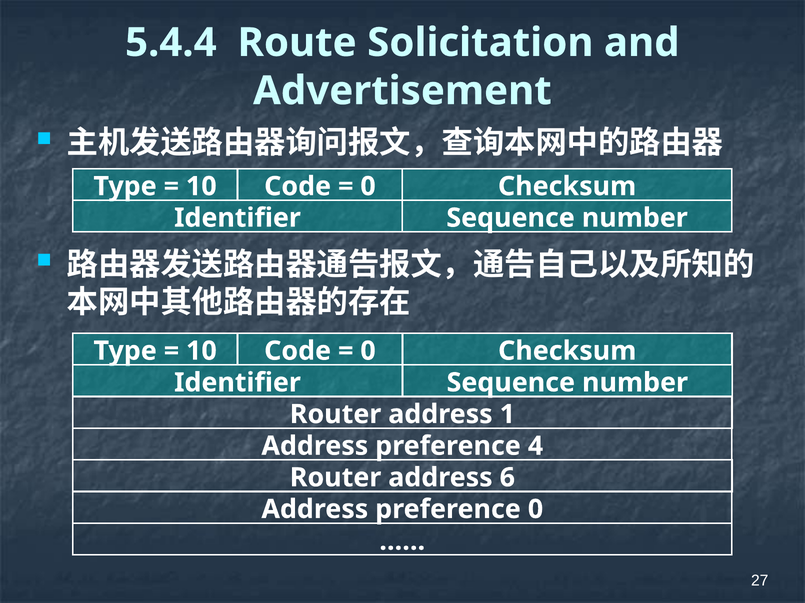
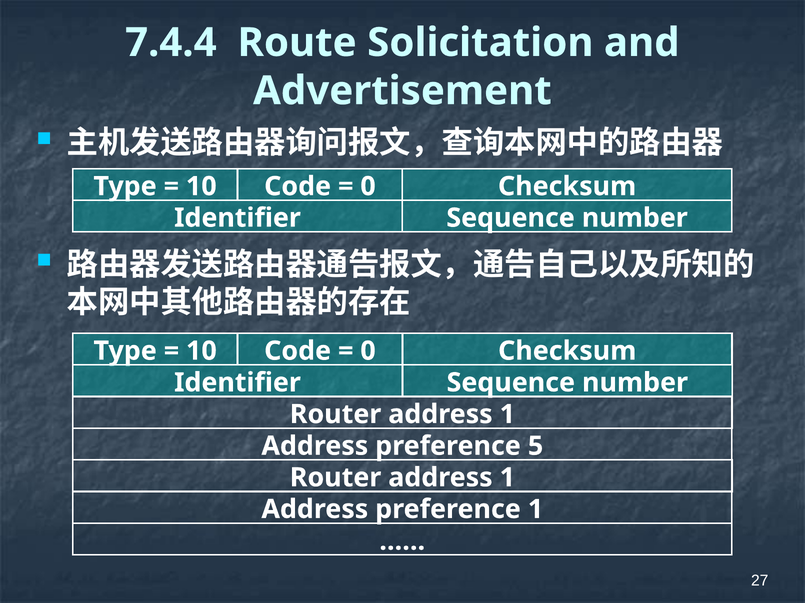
5.4.4: 5.4.4 -> 7.4.4 (171, 43)
4: 4 -> 5 (536, 447)
6: 6 -> 1 (507, 478)
preference 0: 0 -> 1 (536, 510)
